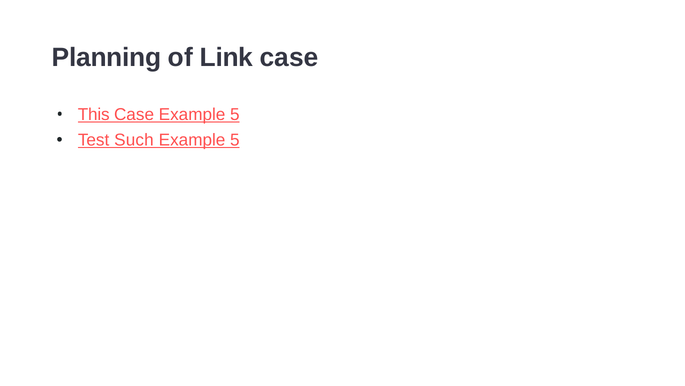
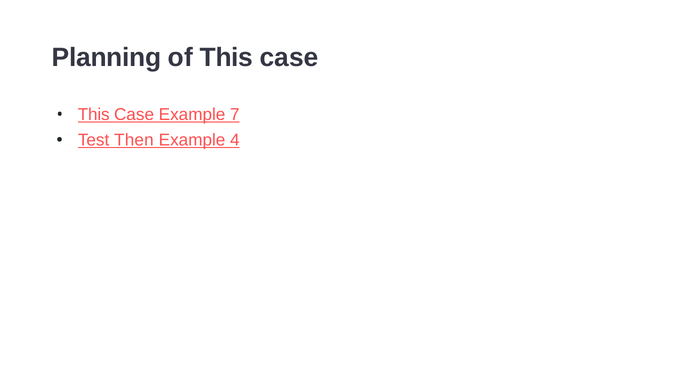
of Link: Link -> This (226, 58)
Case Example 5: 5 -> 7 (235, 114)
Such: Such -> Then (134, 140)
5: 5 -> 4 (235, 140)
